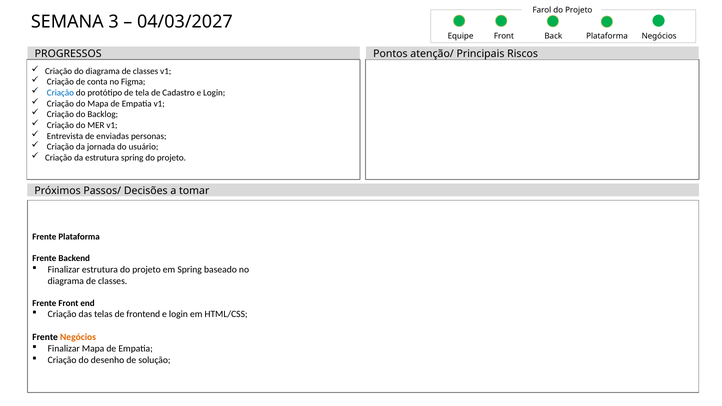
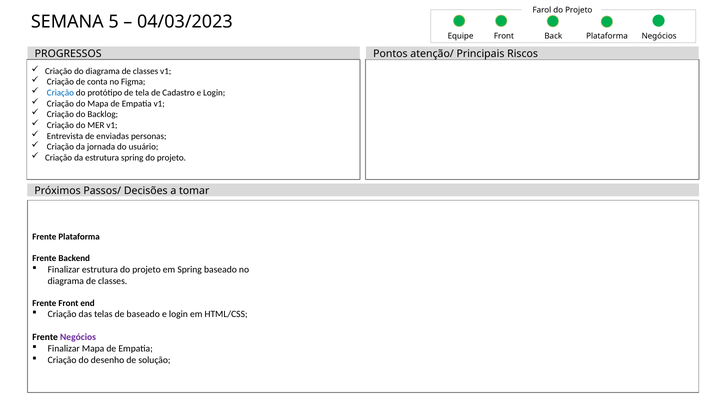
3: 3 -> 5 (114, 22)
04/03/2027: 04/03/2027 -> 04/03/2023 (185, 22)
de frontend: frontend -> baseado (143, 314)
Negócios colour: orange -> purple (78, 337)
